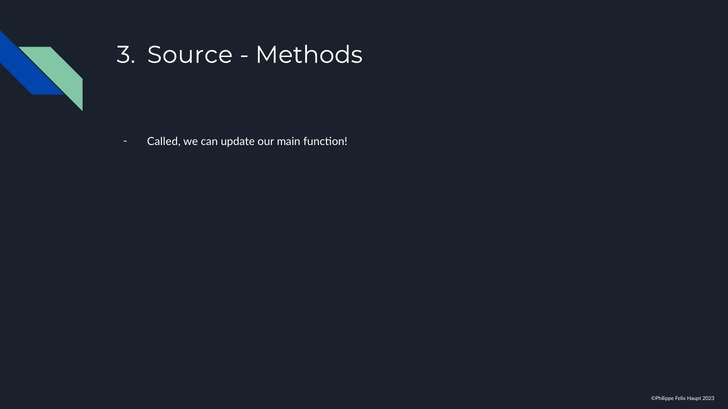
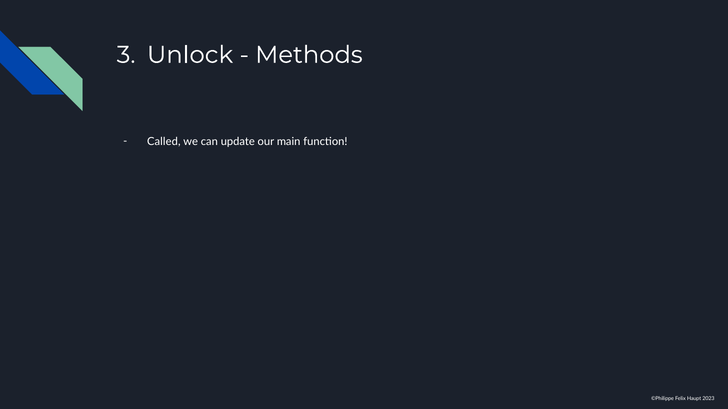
Source: Source -> Unlock (190, 55)
